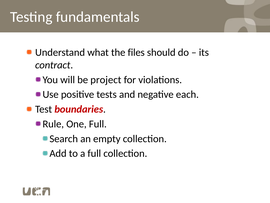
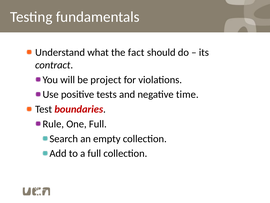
files: files -> fact (136, 52)
each: each -> time (187, 94)
